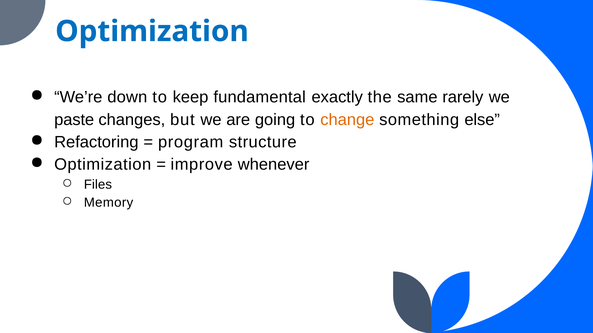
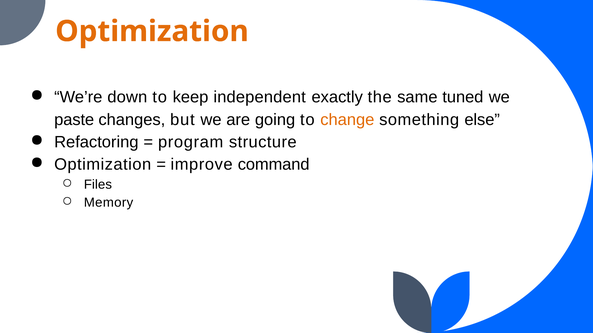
Optimization colour: blue -> orange (152, 31)
fundamental: fundamental -> independent (260, 97)
rarely: rarely -> tuned (463, 97)
whenever: whenever -> command (274, 165)
